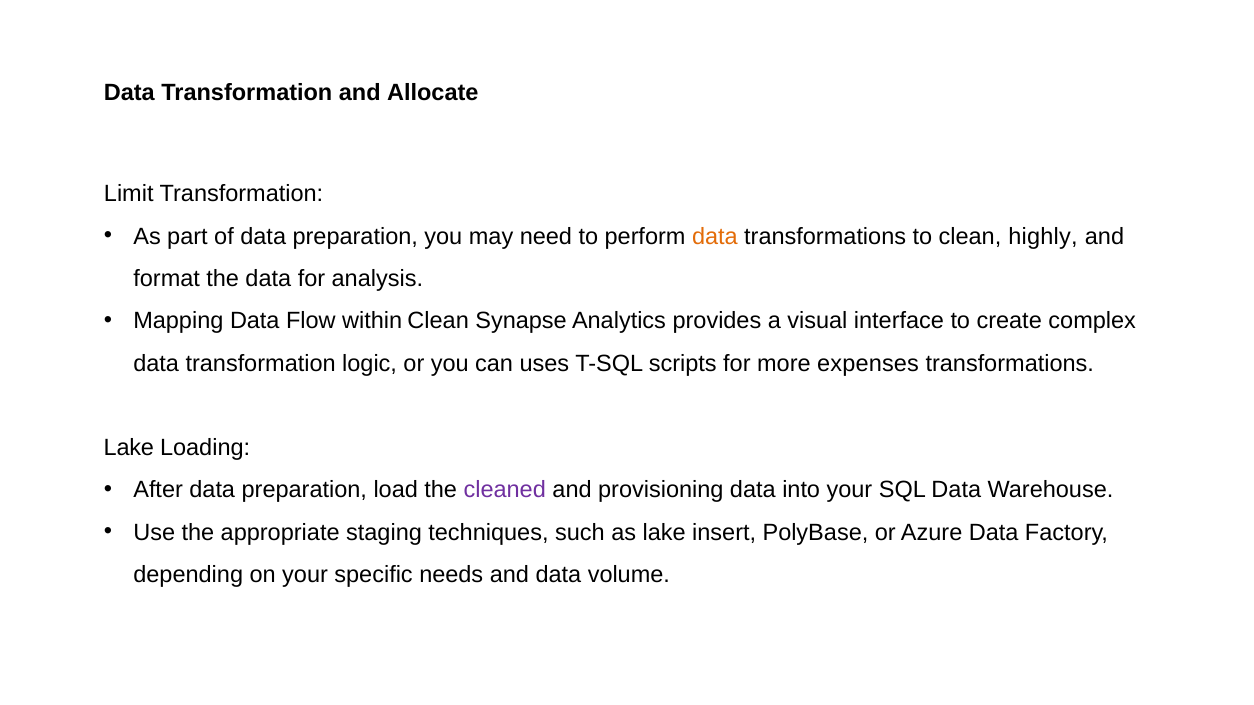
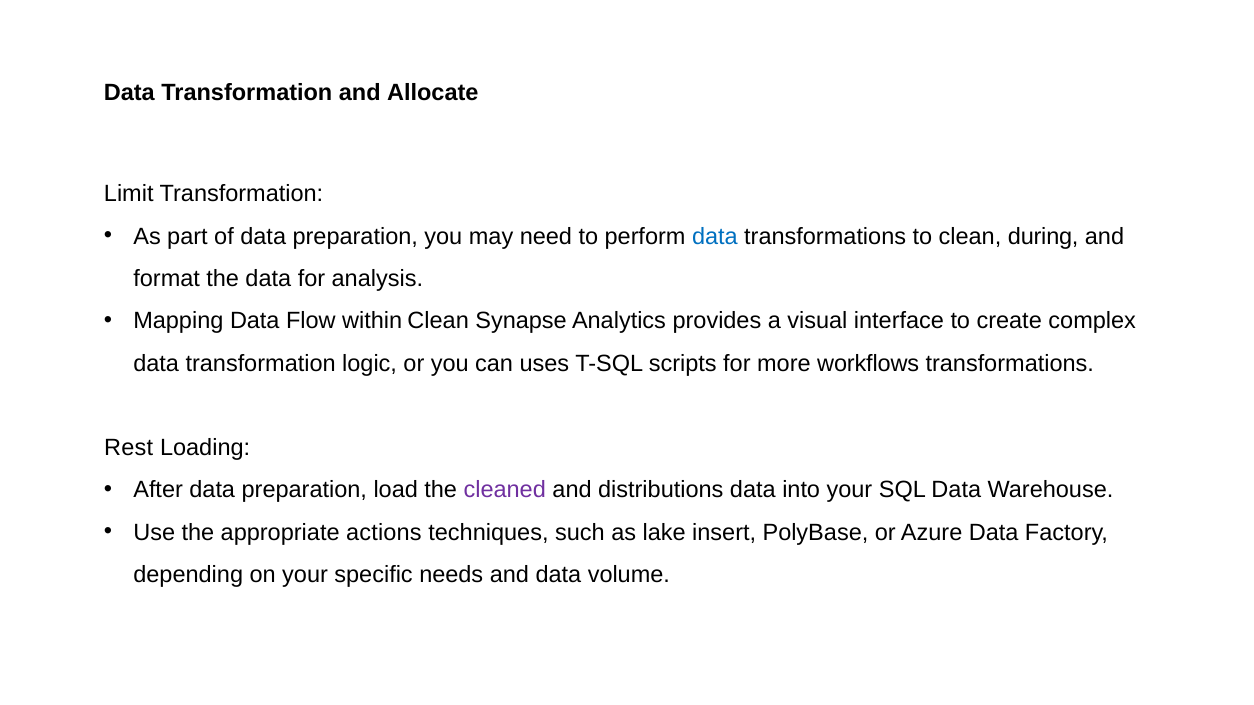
data colour: orange -> blue (715, 237)
highly: highly -> during (1043, 237)
expenses: expenses -> workflows (868, 363)
Lake: Lake -> Rest (129, 448)
provisioning: provisioning -> distributions (661, 490)
staging: staging -> actions (384, 533)
